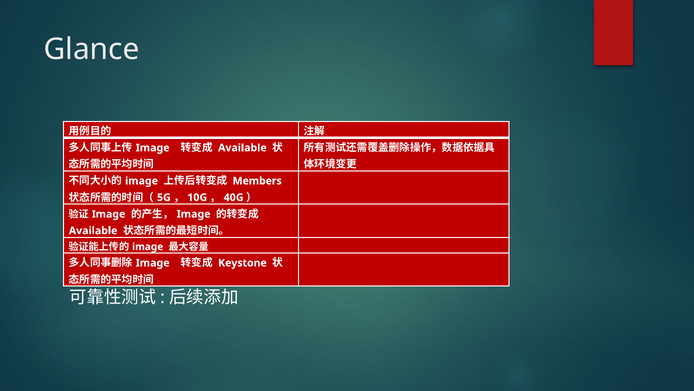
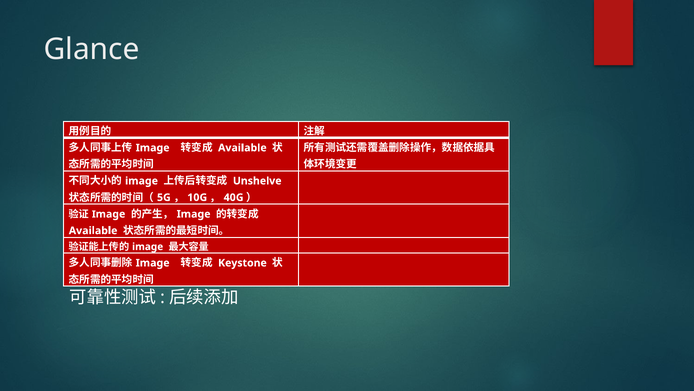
Members: Members -> Unshelve (257, 181)
